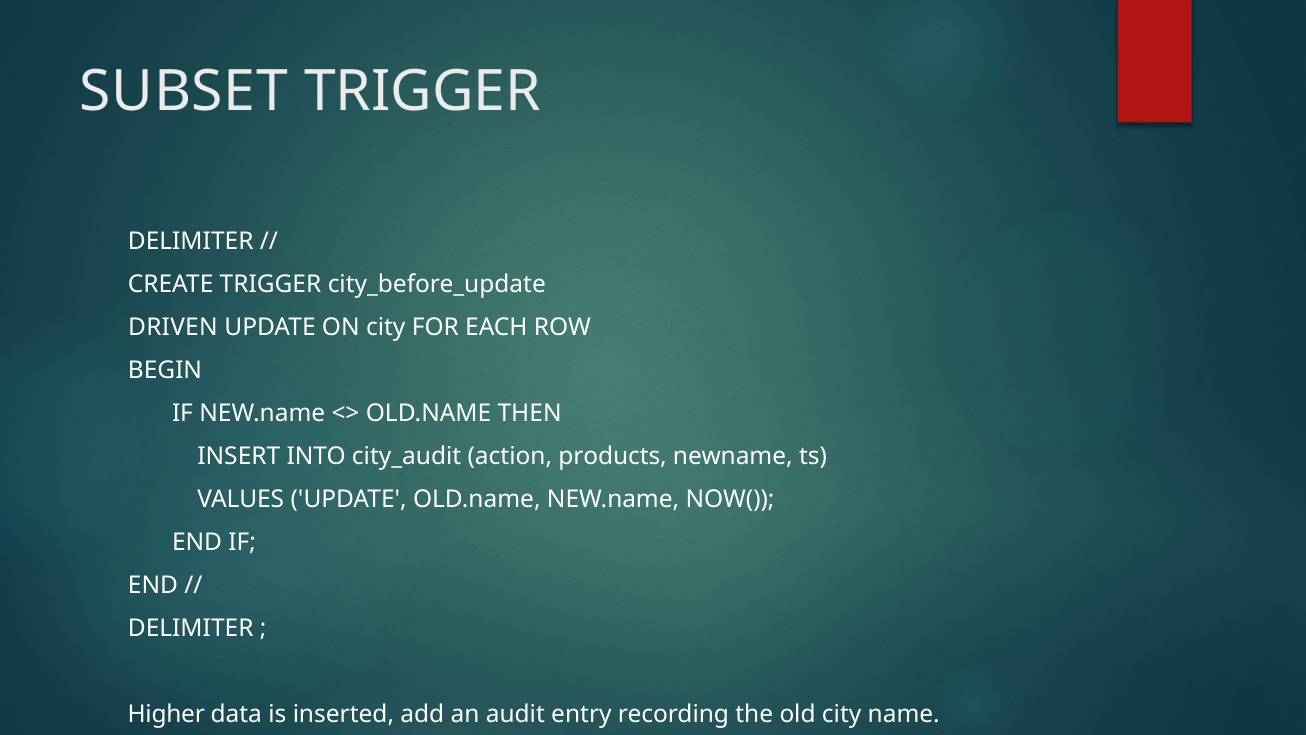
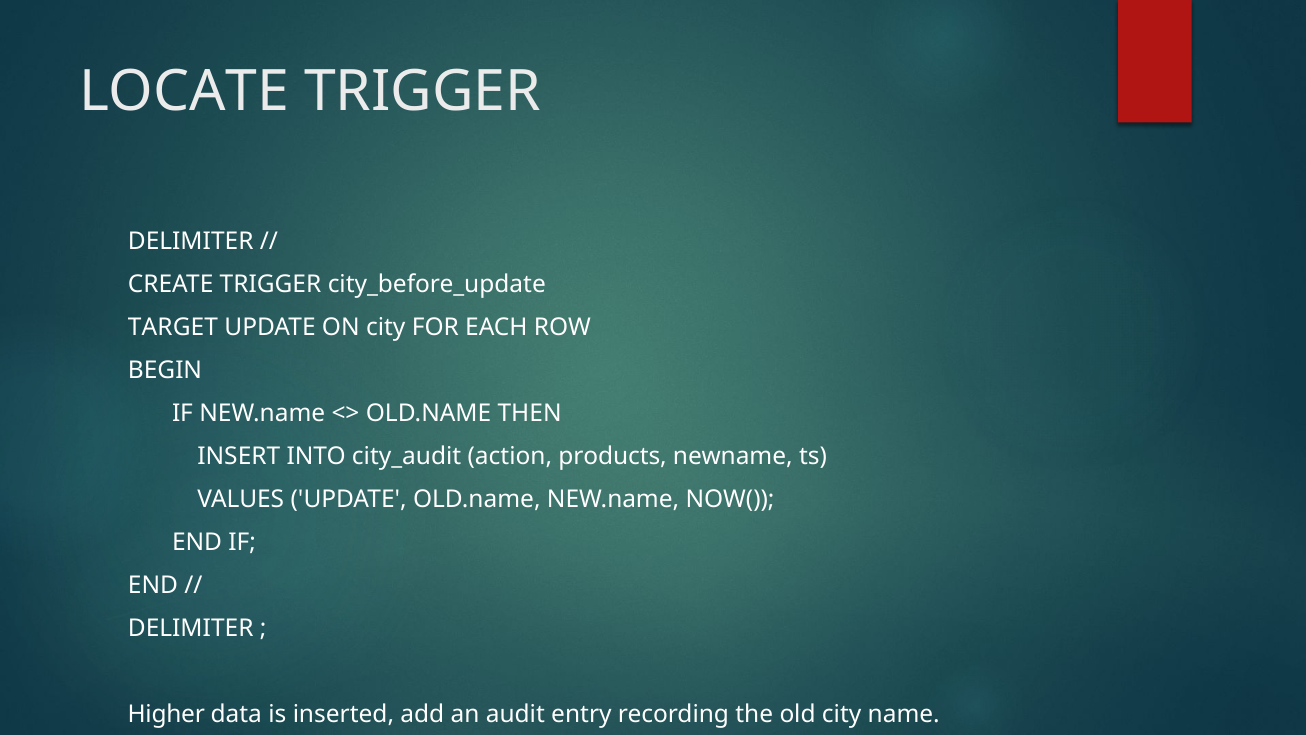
SUBSET: SUBSET -> LOCATE (184, 92)
DRIVEN: DRIVEN -> TARGET (173, 327)
